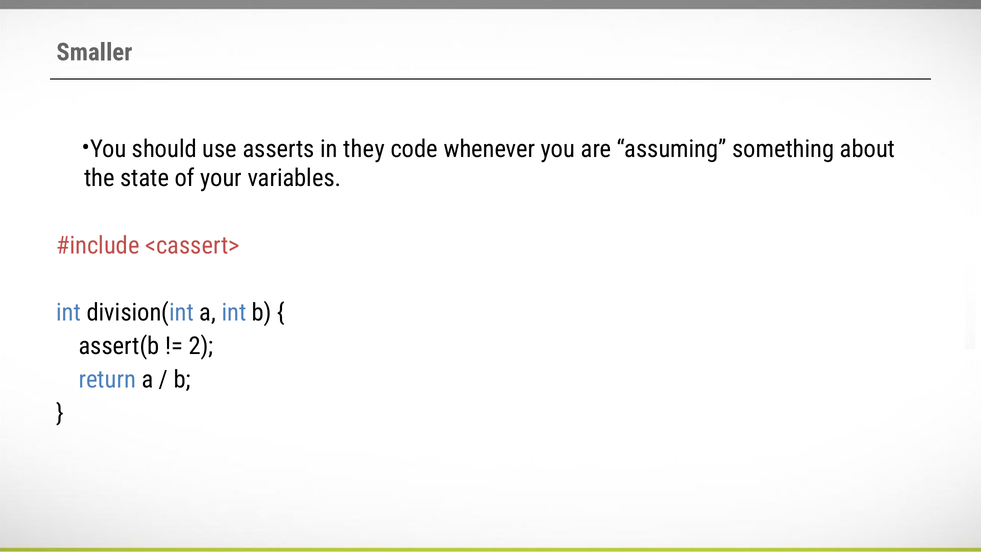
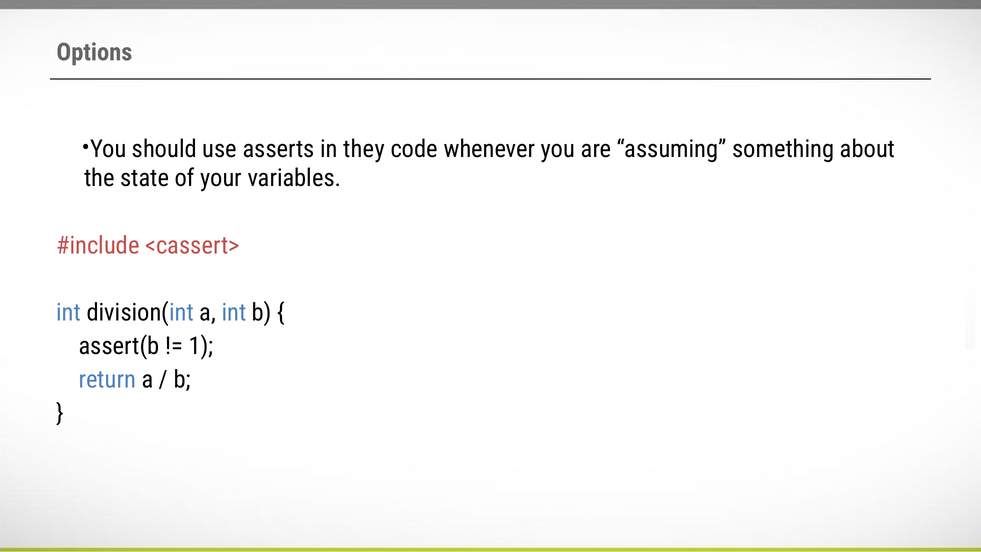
Smaller: Smaller -> Options (94, 52)
2: 2 -> 1 (201, 346)
